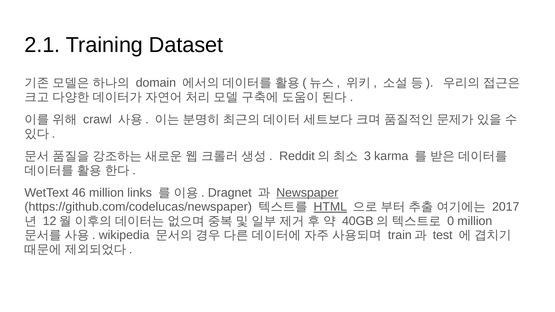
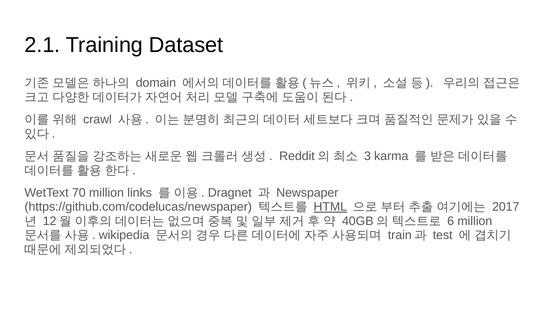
46: 46 -> 70 (79, 193)
Newspaper underline: present -> none (307, 193)
0: 0 -> 6 (451, 221)
